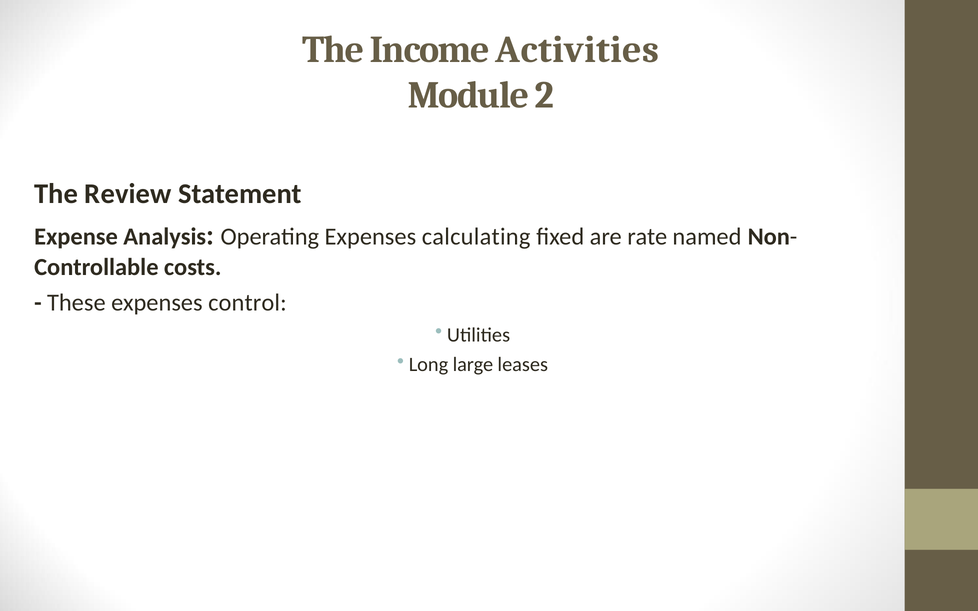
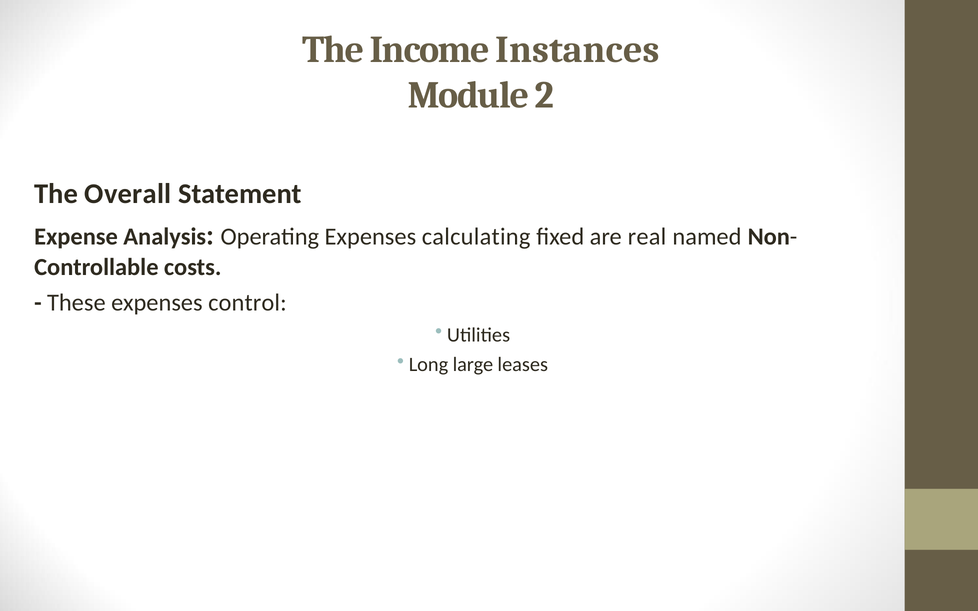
Activities: Activities -> Instances (577, 50)
Review: Review -> Overall (128, 194)
rate: rate -> real (647, 237)
